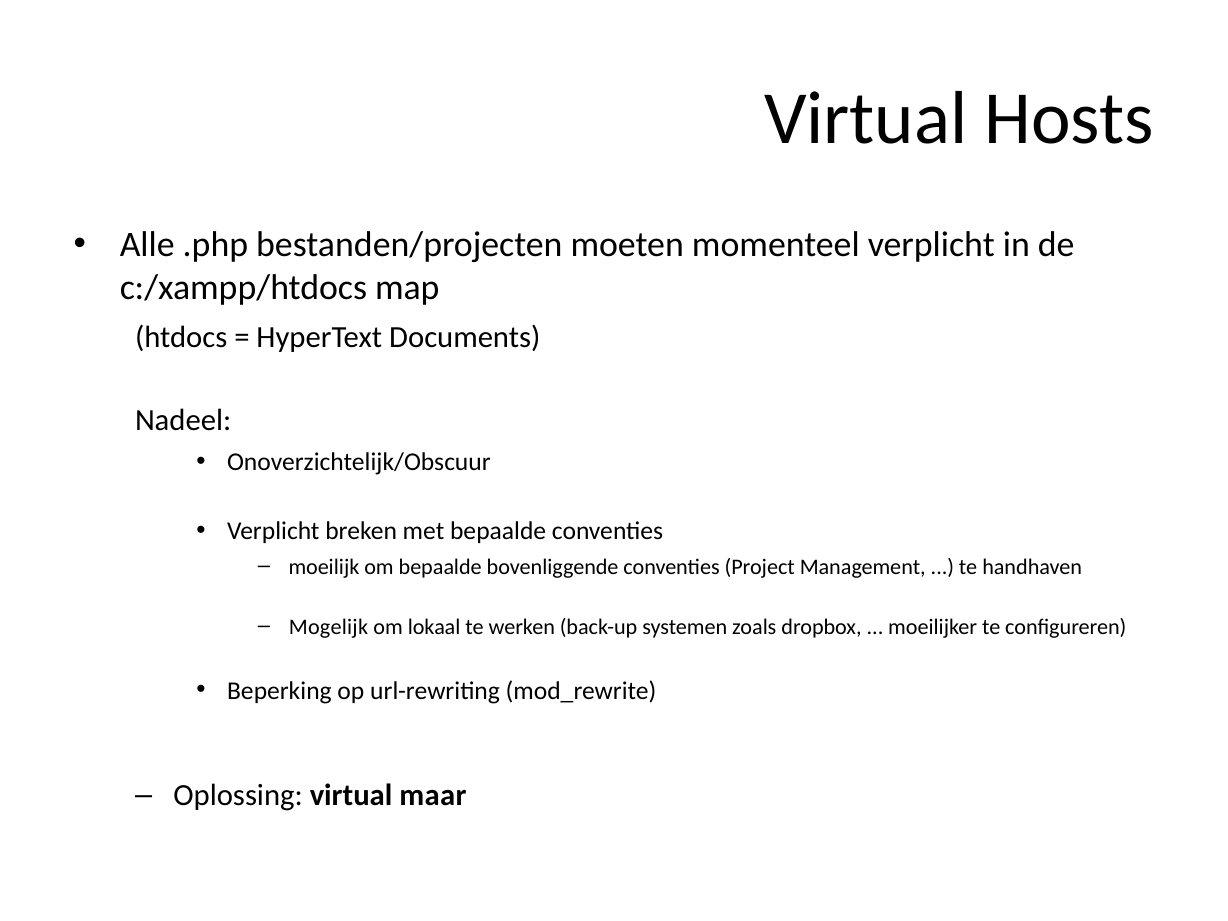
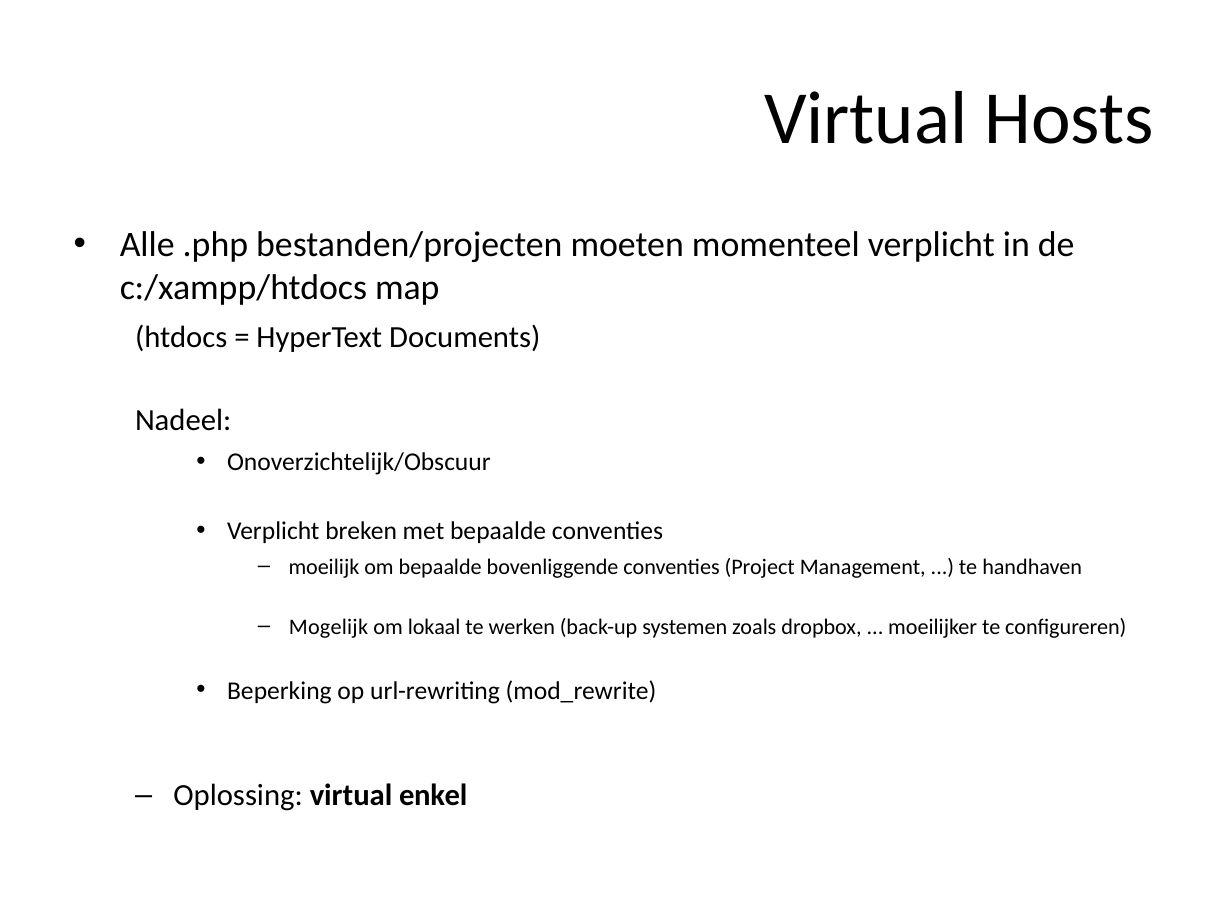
maar: maar -> enkel (433, 796)
